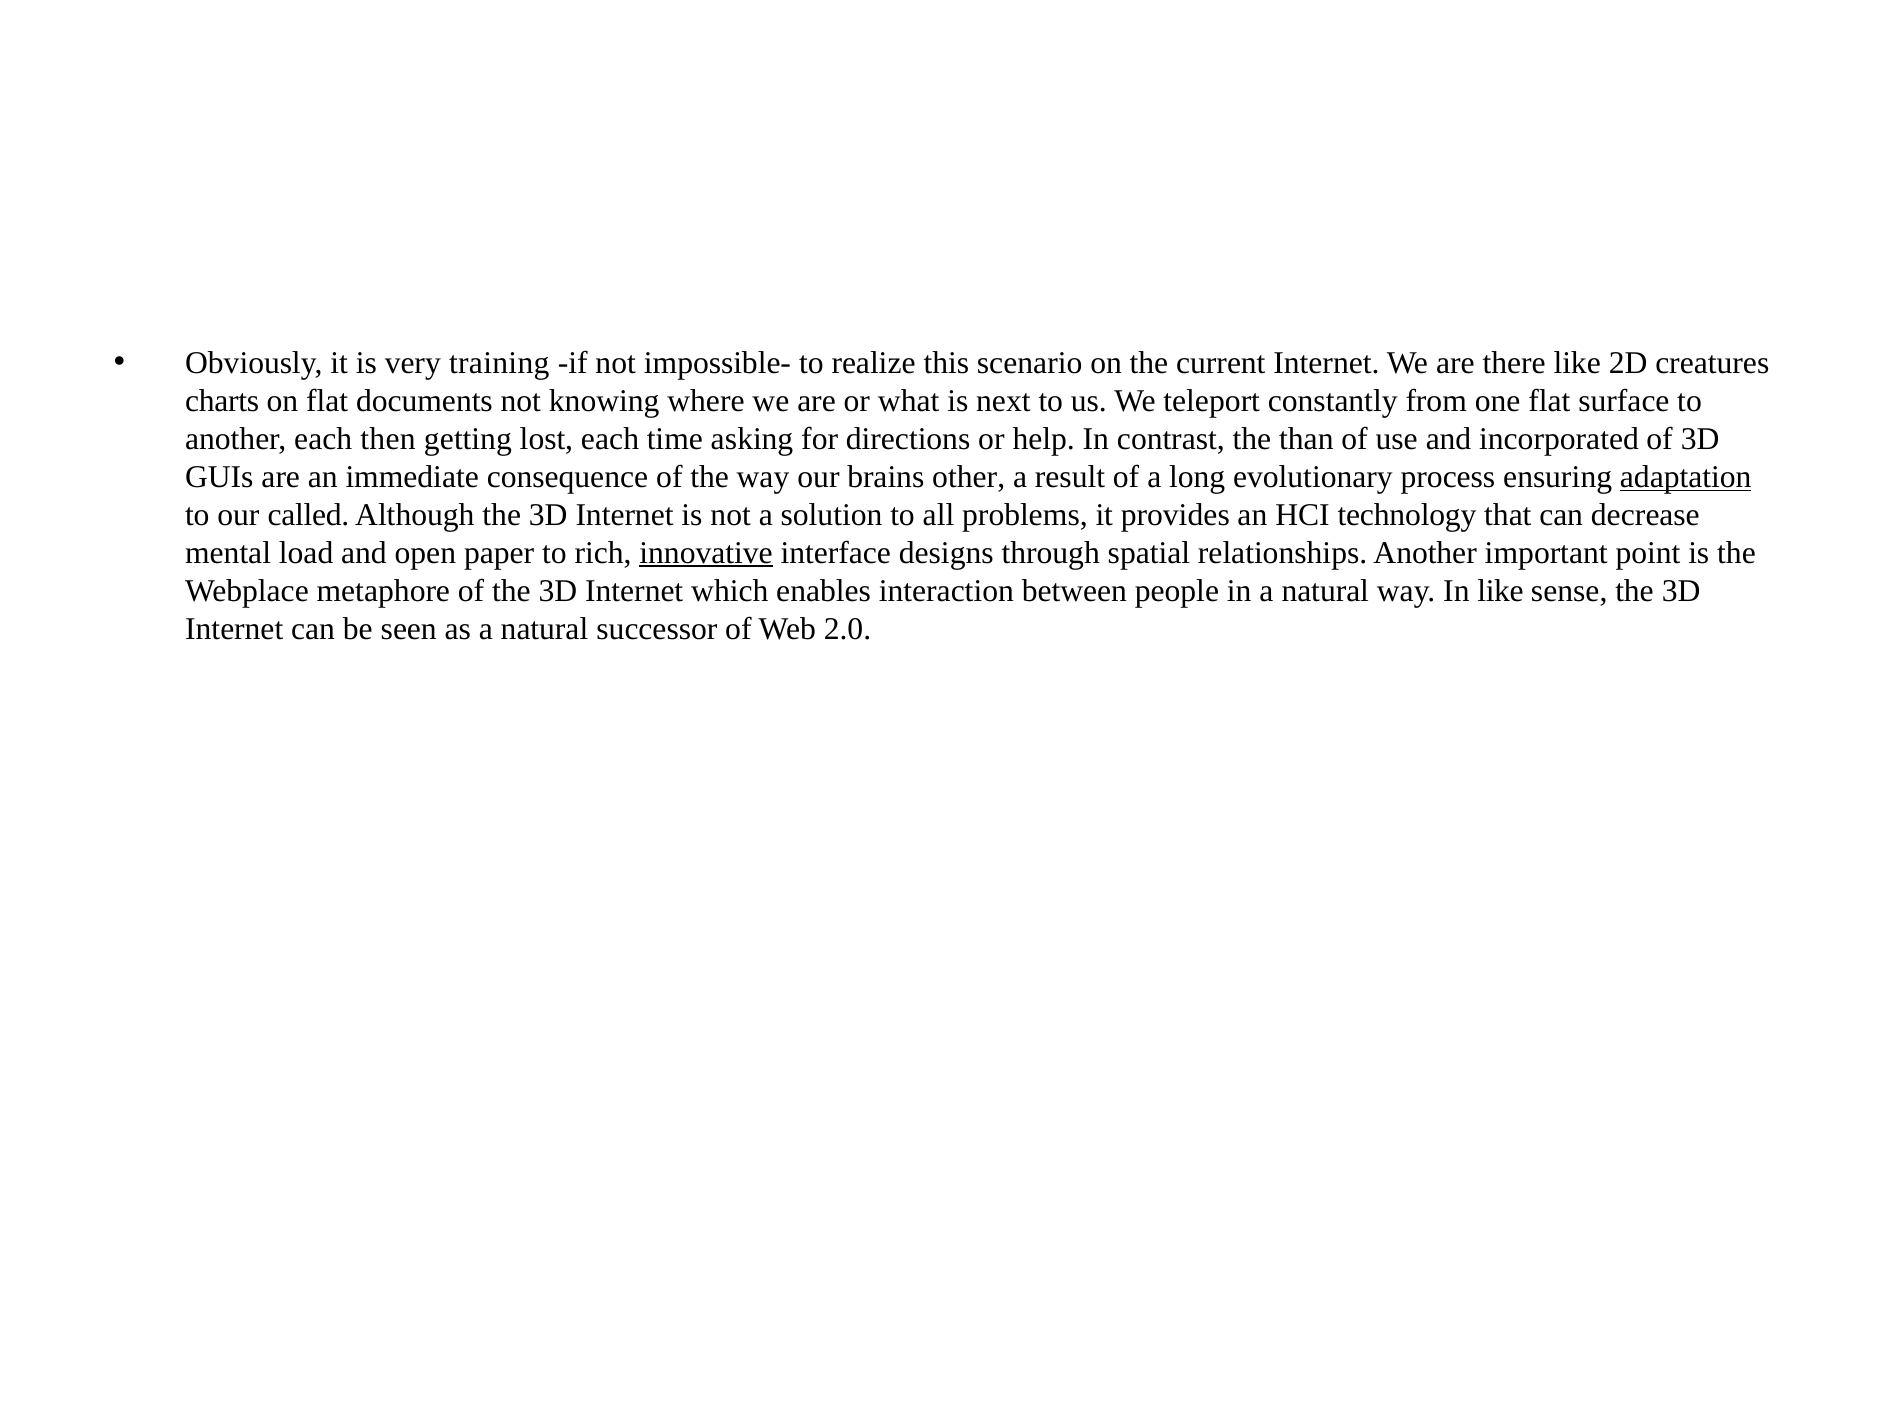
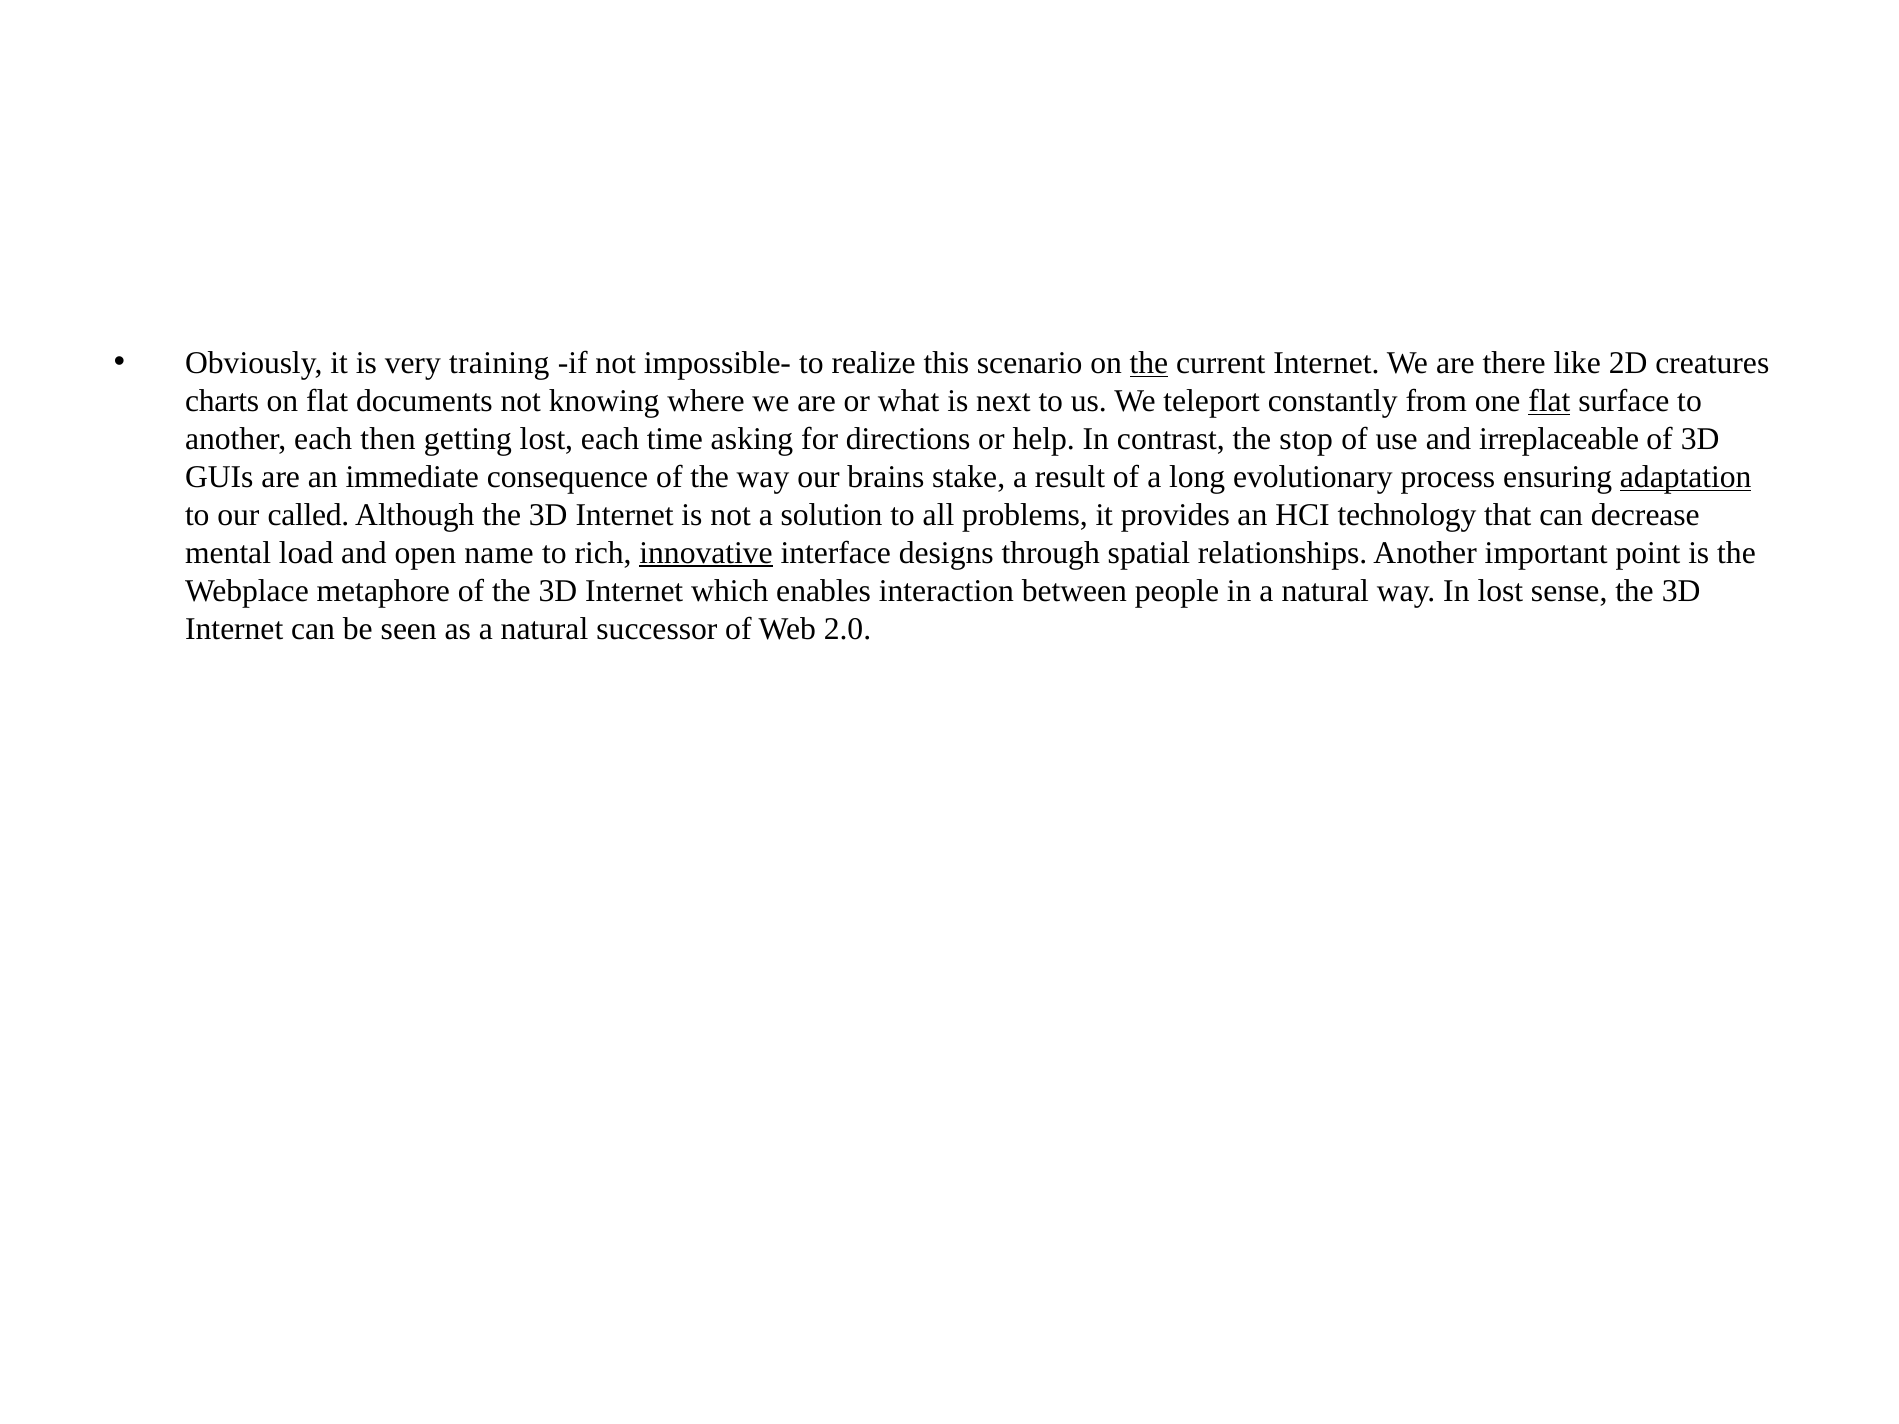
the underline: none -> present (1149, 363)
flat underline: none -> present (1549, 401)
than: than -> stop (1306, 439)
incorporated: incorporated -> irreplaceable (1559, 439)
other: other -> stake (969, 477)
paper: paper -> name (499, 553)
In like: like -> lost (1500, 591)
